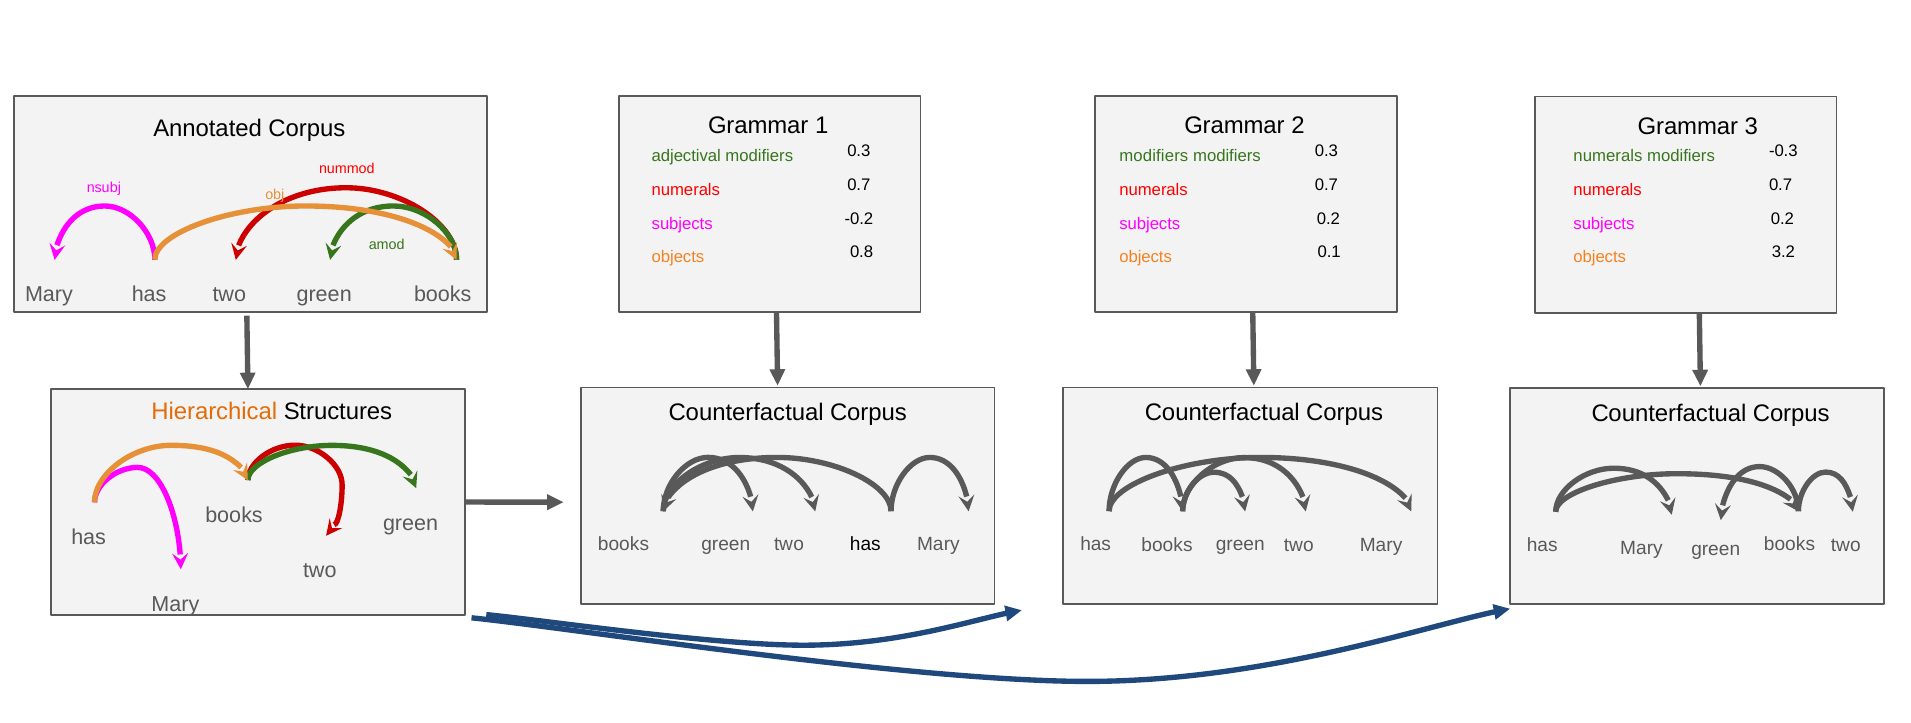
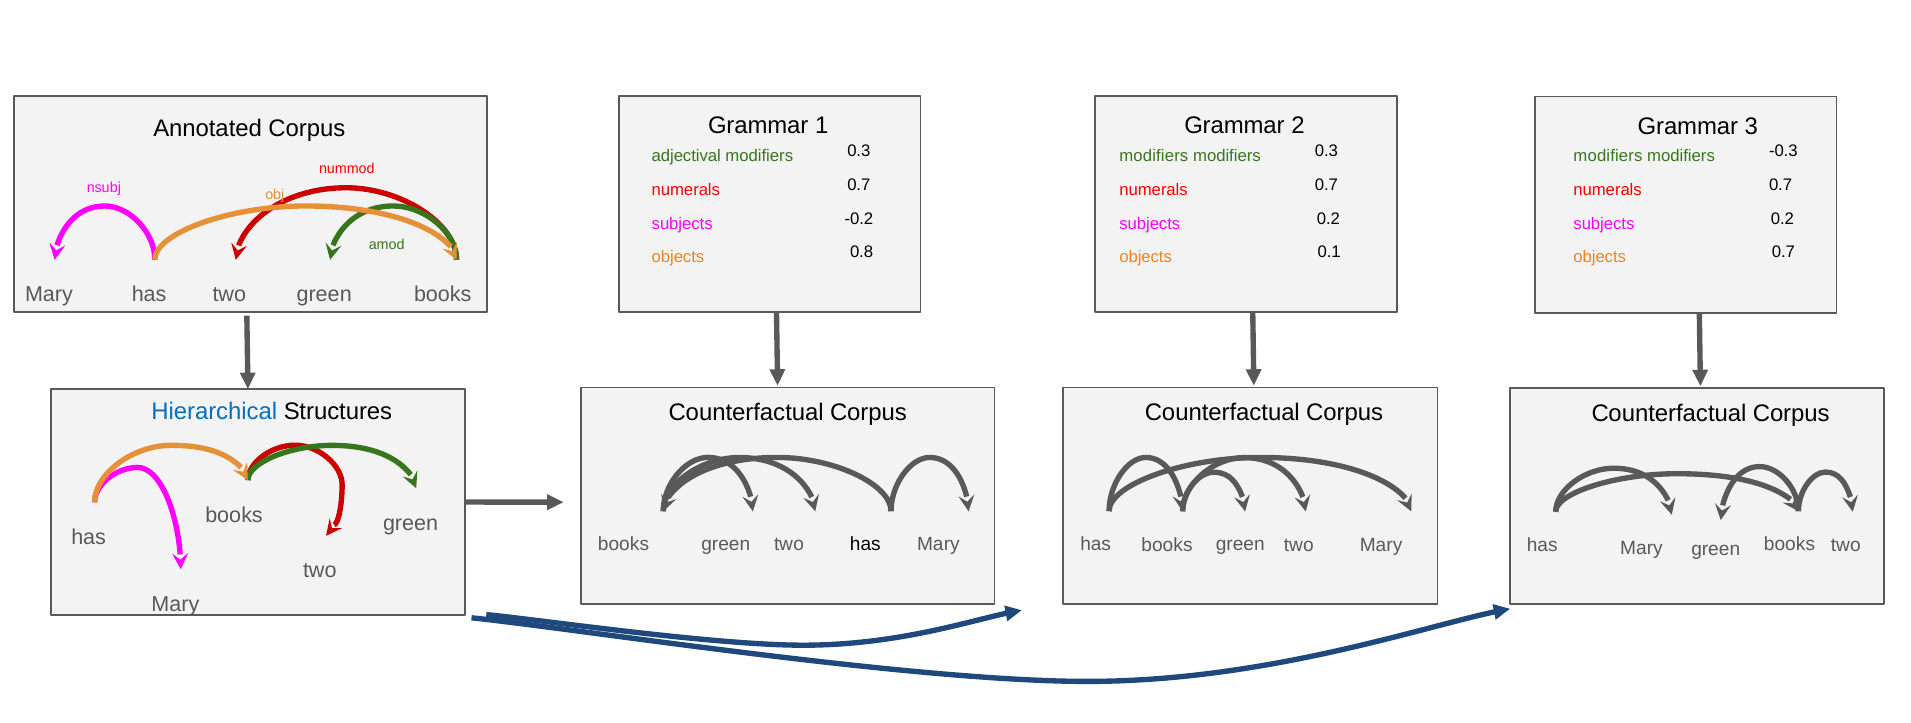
numerals: numerals -> modifiers (1608, 156)
3.2: 3.2 -> 0.7 (1783, 252)
Hierarchical colour: orange -> blue (214, 411)
